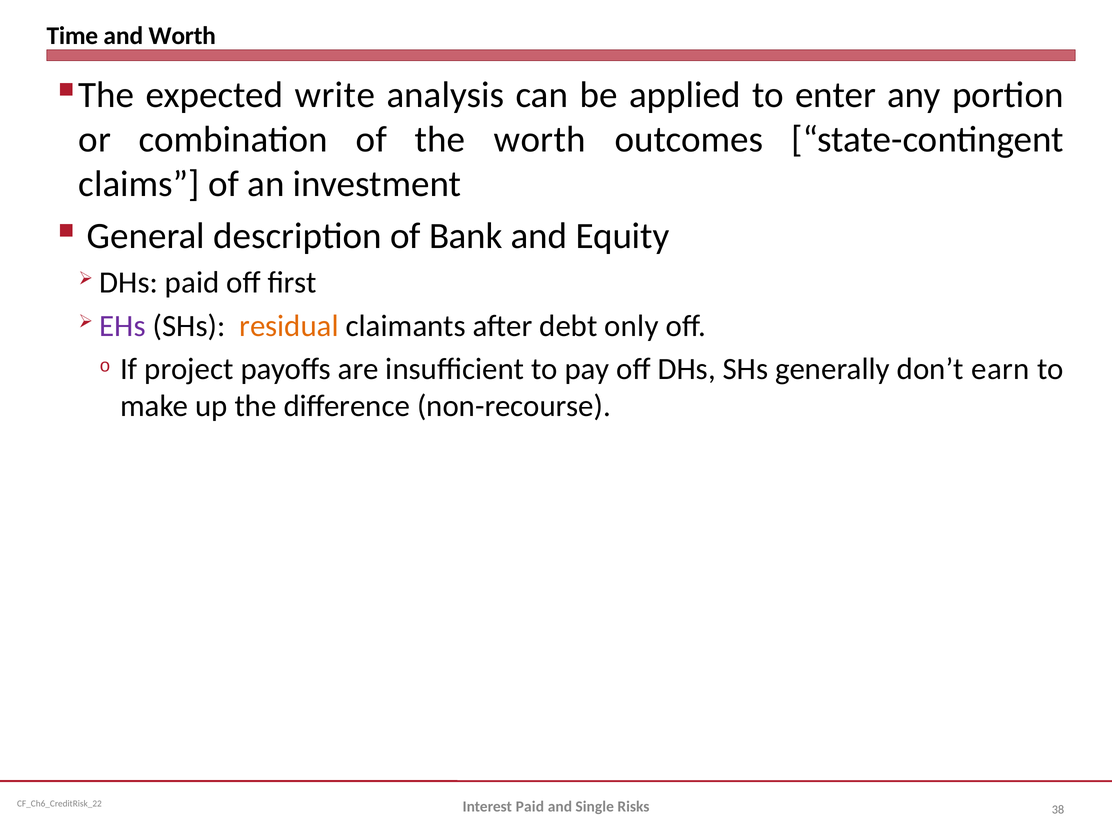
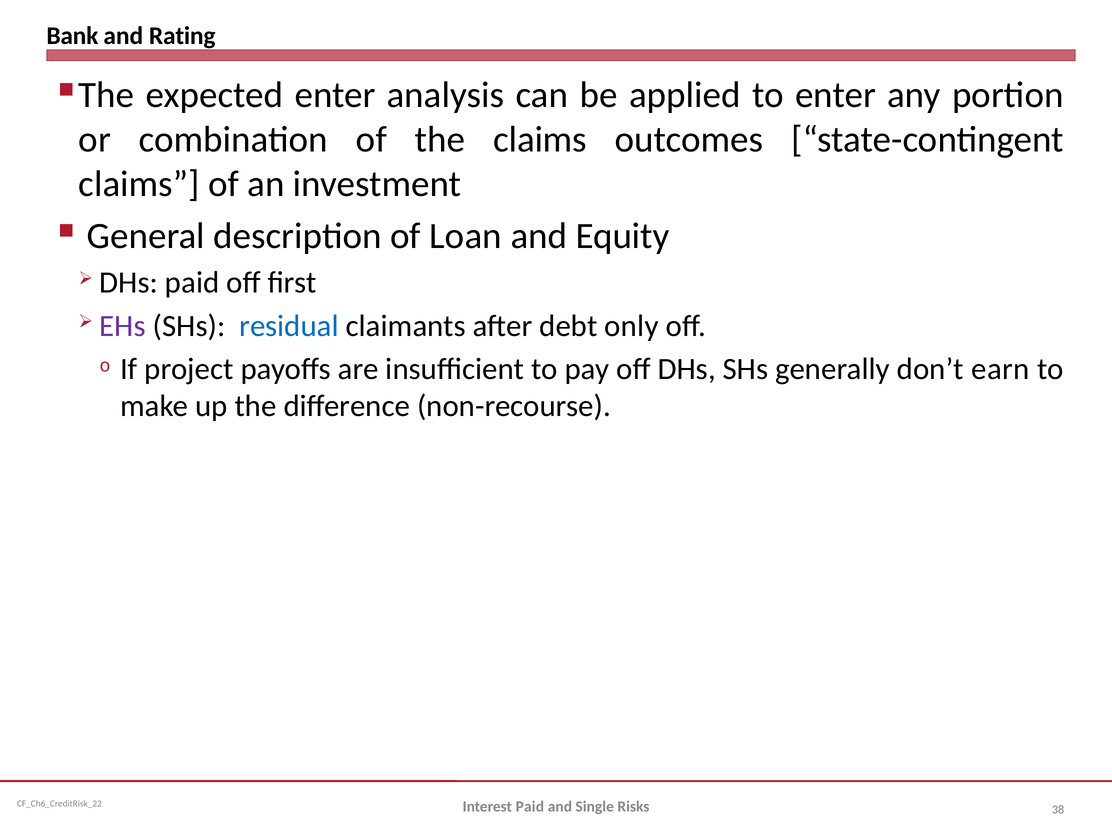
Time: Time -> Bank (72, 36)
and Worth: Worth -> Rating (182, 36)
expected write: write -> enter (335, 95)
the worth: worth -> claims (540, 140)
Bank: Bank -> Loan (466, 236)
residual colour: orange -> blue (289, 326)
